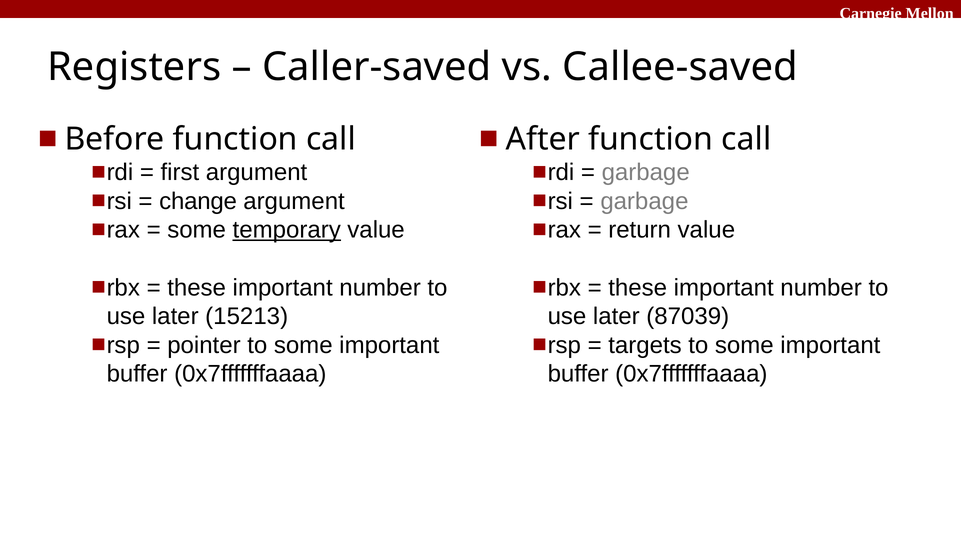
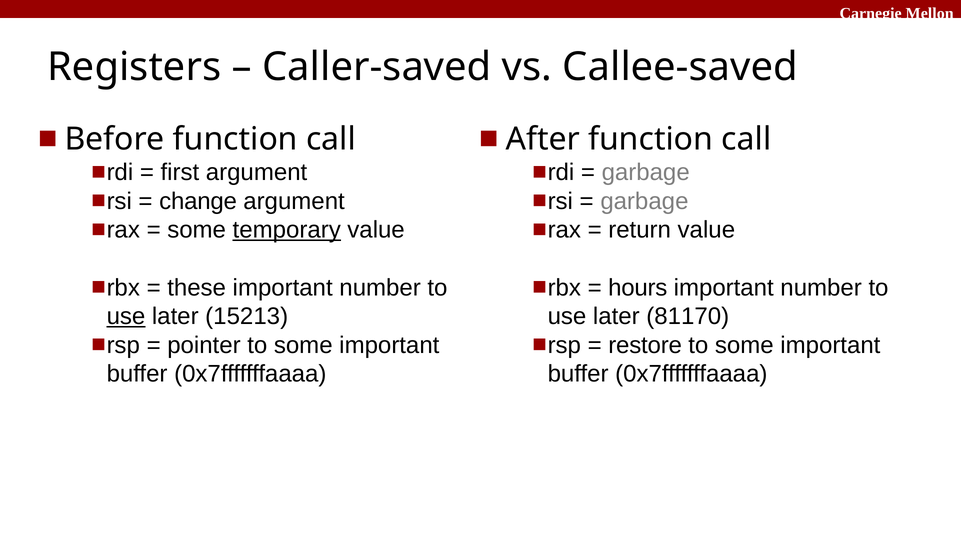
these: these -> hours (638, 288)
use underline: none -> present (126, 317)
87039: 87039 -> 81170 (688, 317)
targets: targets -> restore (645, 346)
